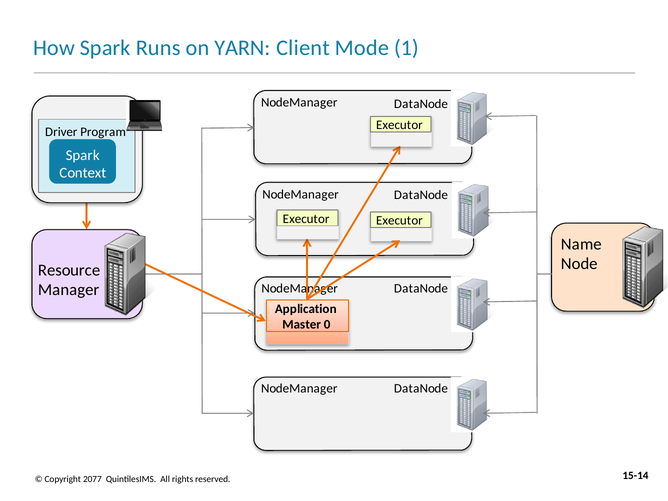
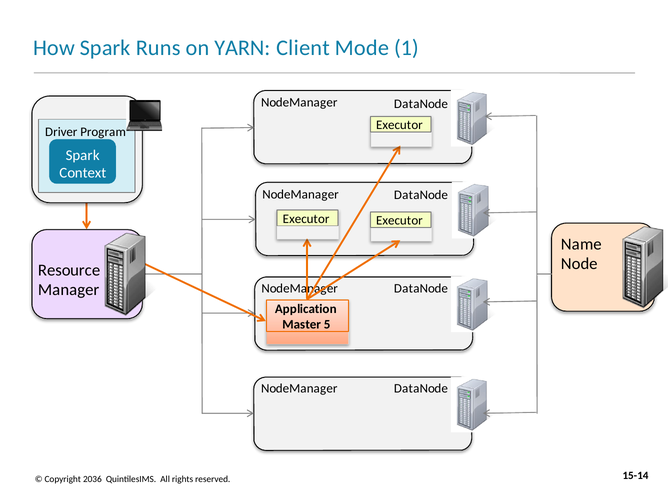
0: 0 -> 5 (327, 325)
2077: 2077 -> 2036 (92, 479)
